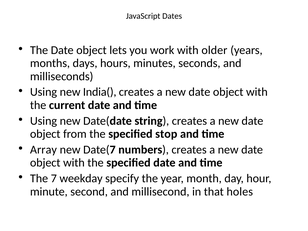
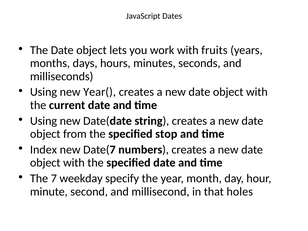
older: older -> fruits (214, 50)
India(: India( -> Year( (100, 92)
Array: Array -> Index (44, 150)
